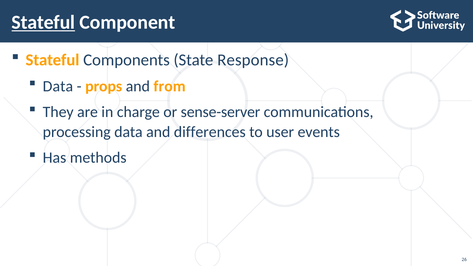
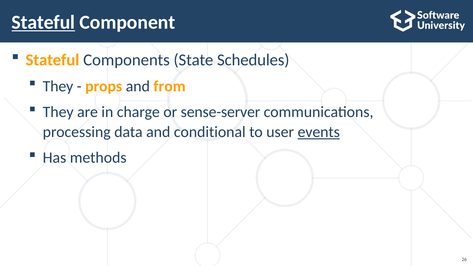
Response: Response -> Schedules (253, 60)
Data: Data -> They (58, 86)
differences: differences -> conditional (210, 132)
events underline: none -> present (319, 132)
